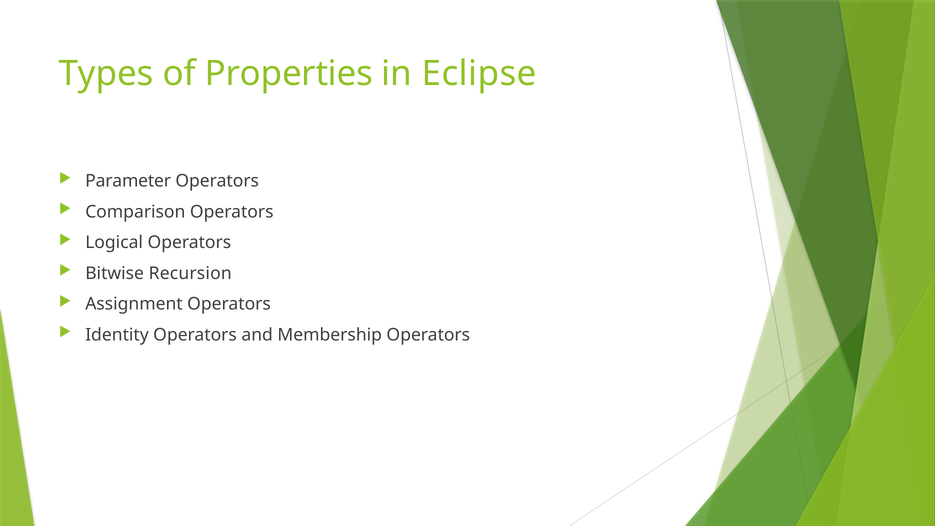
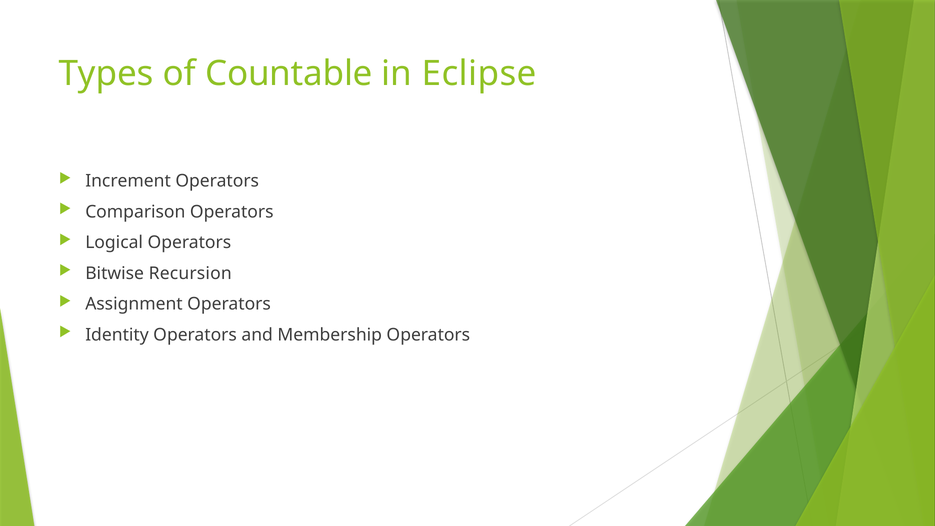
Properties: Properties -> Countable (289, 74)
Parameter: Parameter -> Increment (128, 181)
